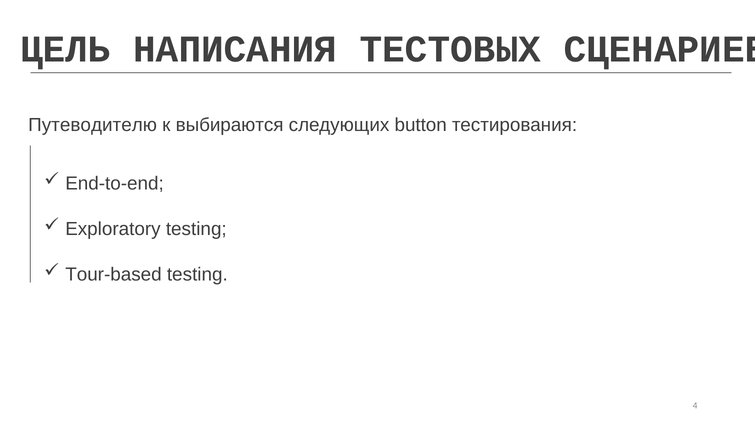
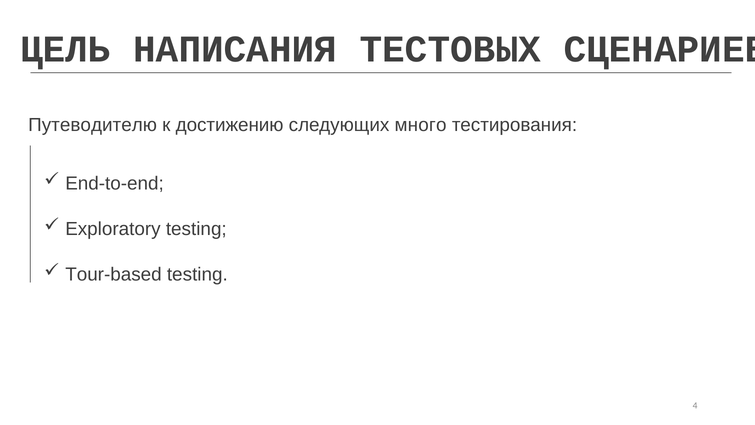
выбираются: выбираются -> достижению (230, 125)
button: button -> много (421, 125)
